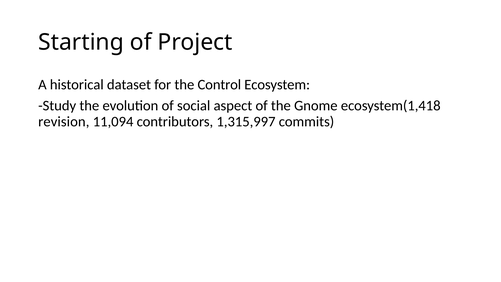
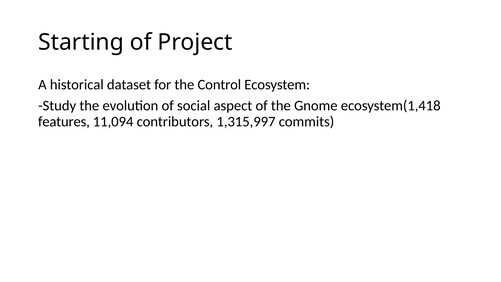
revision: revision -> features (64, 121)
